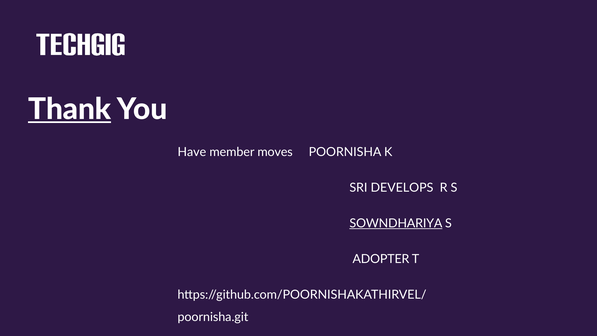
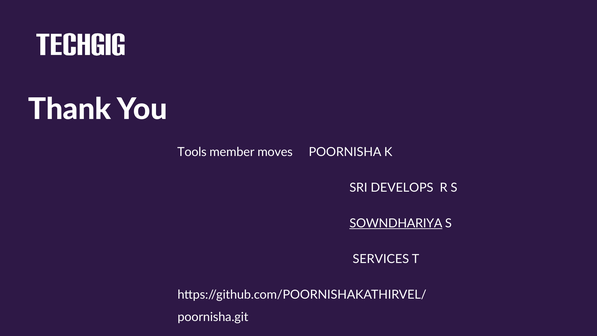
Thank underline: present -> none (70, 109)
Have: Have -> Tools (192, 152)
ADOPTER: ADOPTER -> SERVICES (381, 259)
